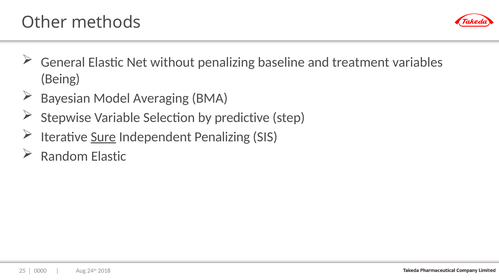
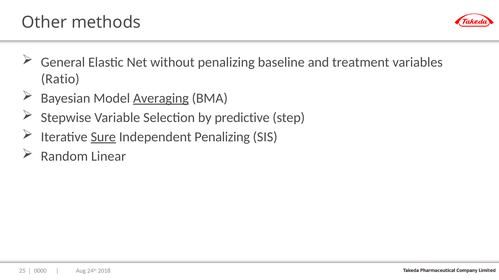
Being: Being -> Ratio (60, 79)
Averaging underline: none -> present (161, 98)
Random Elastic: Elastic -> Linear (109, 157)
